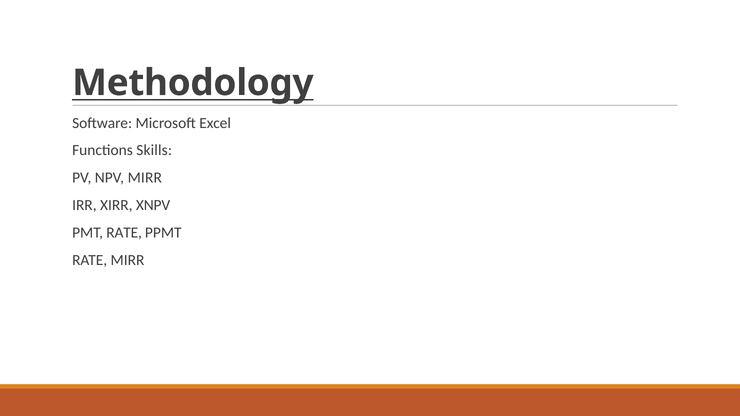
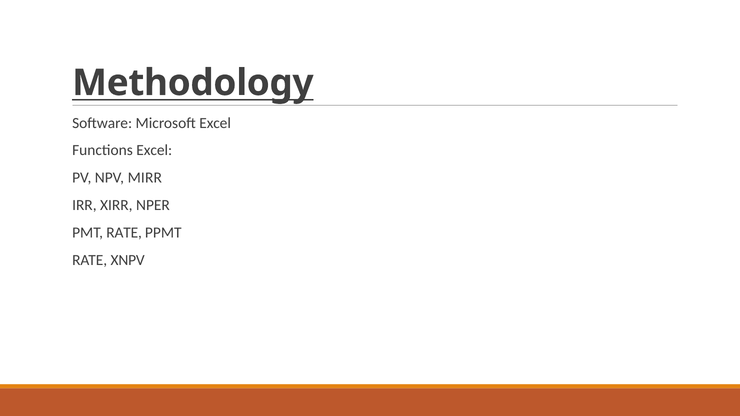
Functions Skills: Skills -> Excel (154, 150)
XNPV: XNPV -> NPER (153, 205)
RATE MIRR: MIRR -> XNPV (128, 260)
